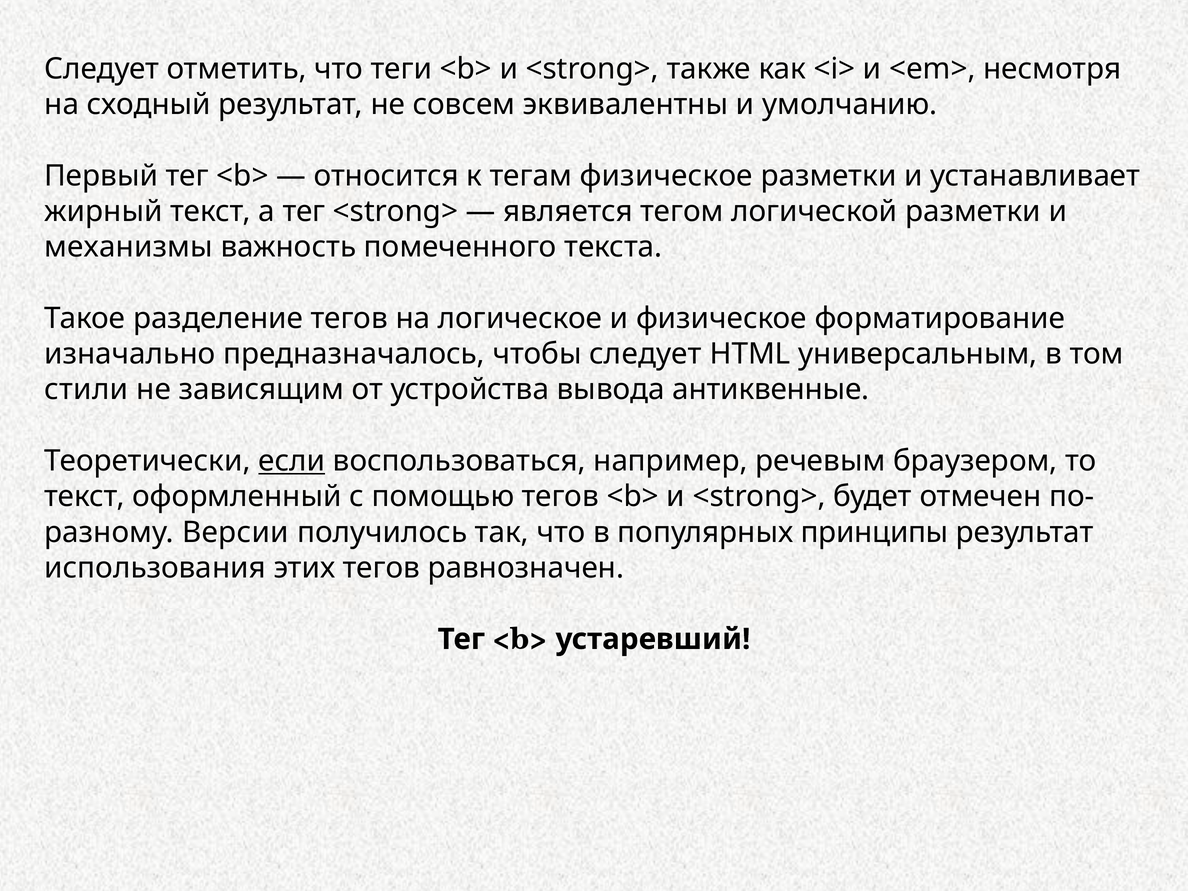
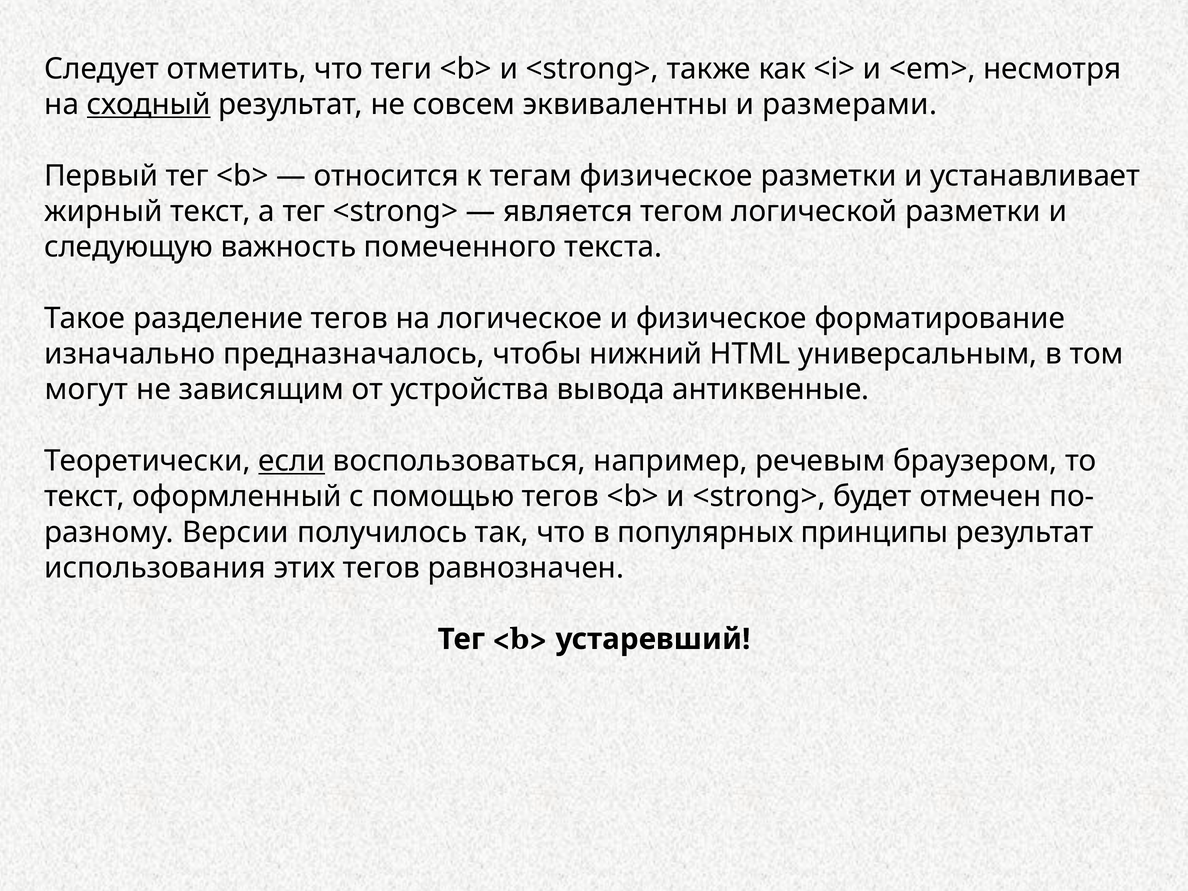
сходный underline: none -> present (149, 105)
умолчанию: умолчанию -> размерами (850, 105)
механизмы: механизмы -> следующую (129, 247)
чтобы следует: следует -> нижний (646, 354)
стили: стили -> могут (86, 390)
